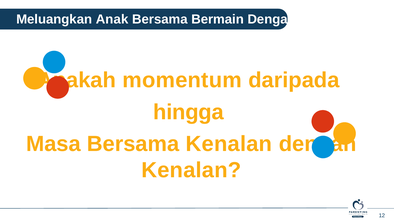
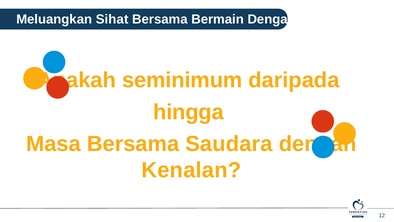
Meluangkan Anak: Anak -> Sihat (112, 19)
momentum: momentum -> seminimum (182, 80)
Bersama Kenalan: Kenalan -> Saudara (229, 144)
